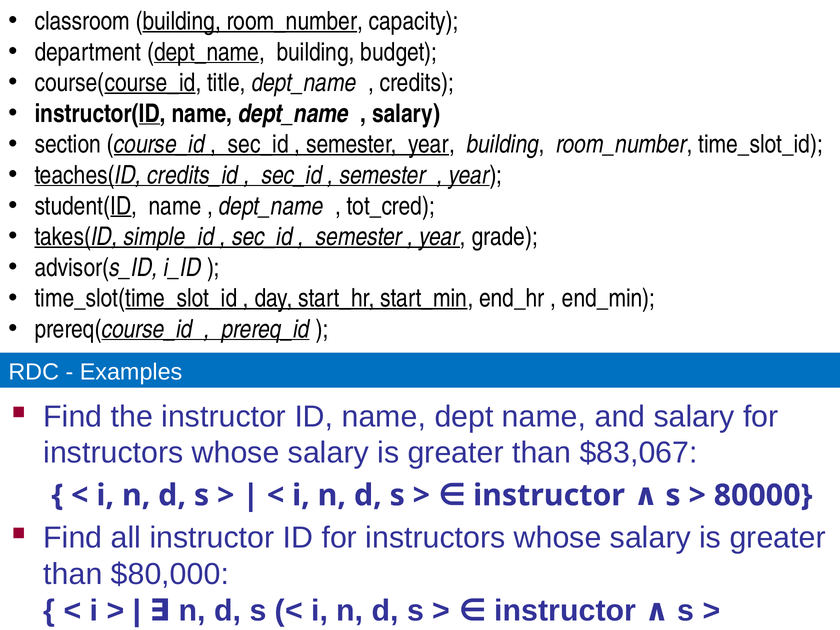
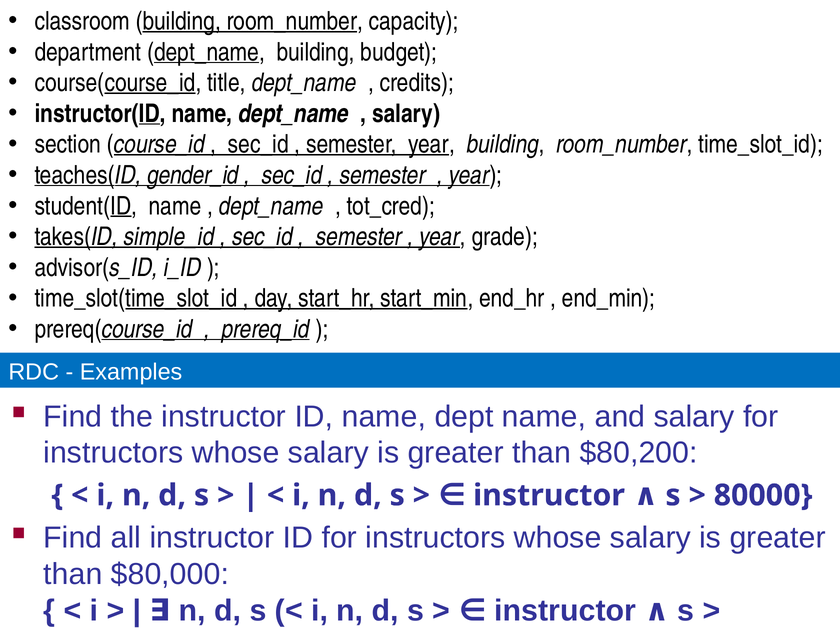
credits_id: credits_id -> gender_id (193, 175)
$83,067: $83,067 -> $80,200 (639, 453)
